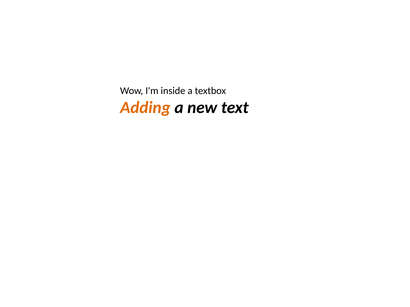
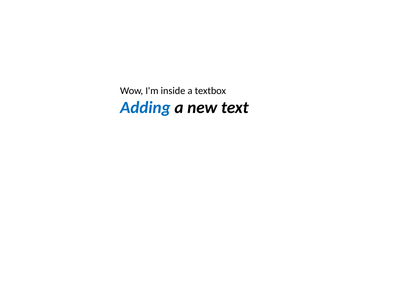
Adding colour: orange -> blue (145, 108)
